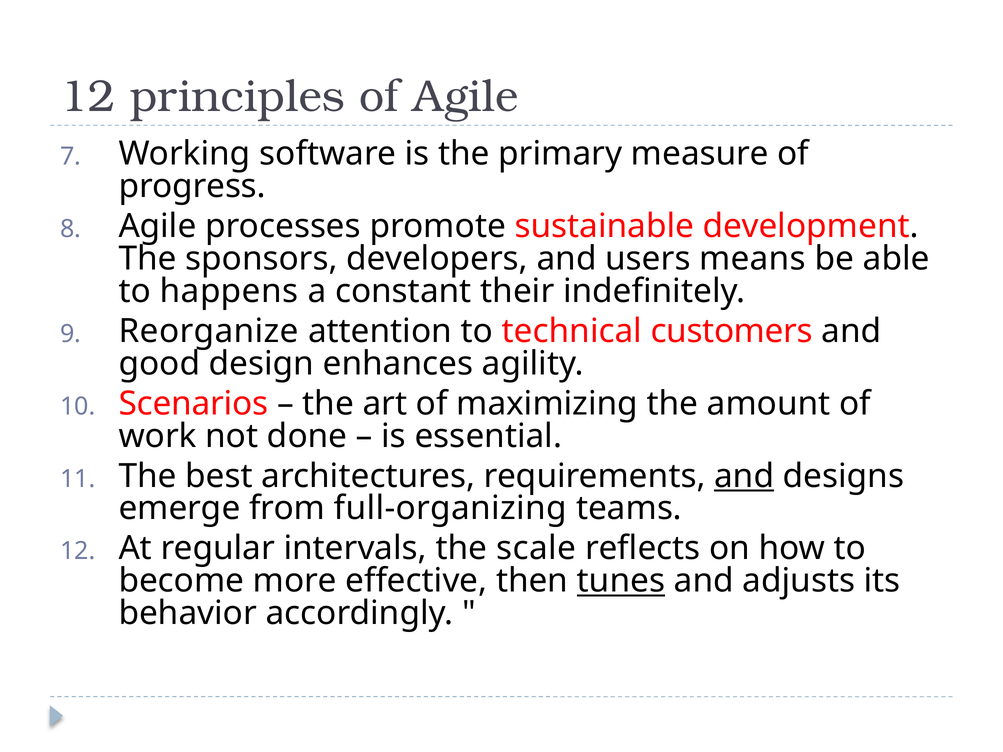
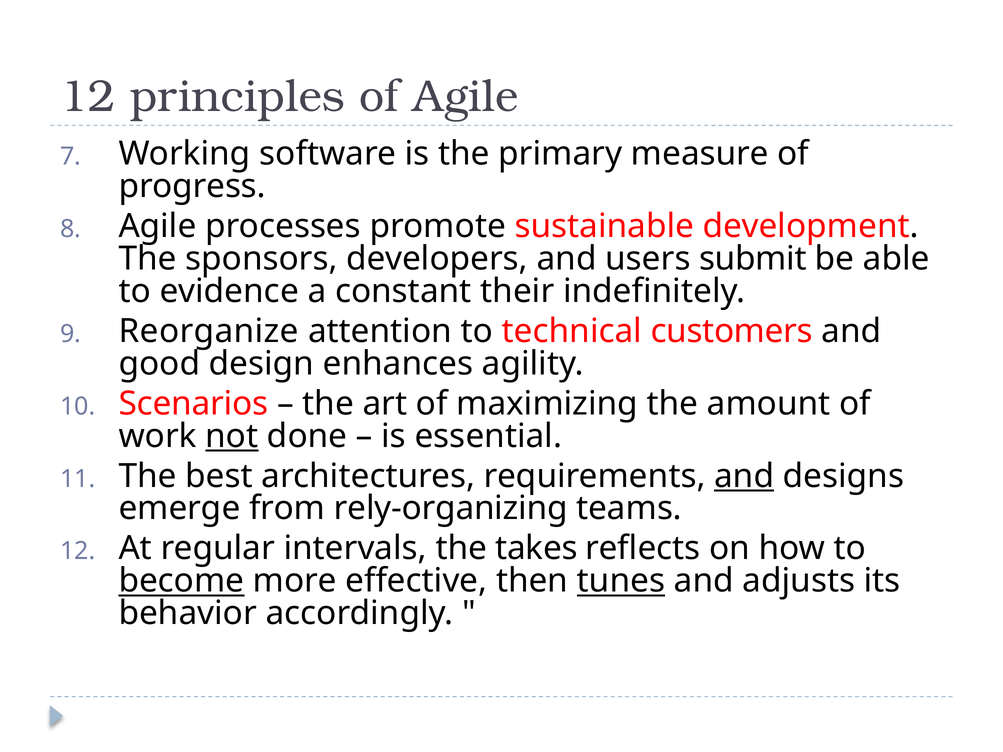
means: means -> submit (753, 259)
happens: happens -> evidence (229, 291)
not underline: none -> present (232, 436)
full-organizing: full-organizing -> rely-organizing (451, 509)
scale: scale -> takes (536, 549)
become underline: none -> present (181, 581)
